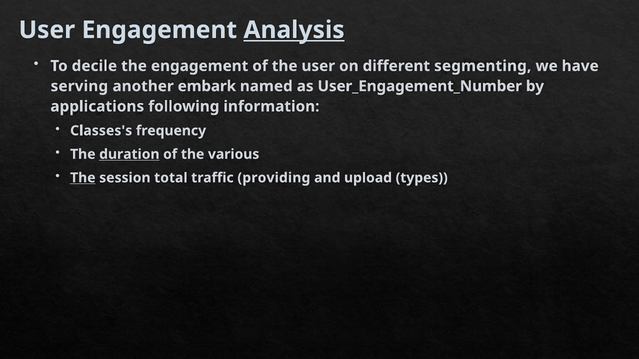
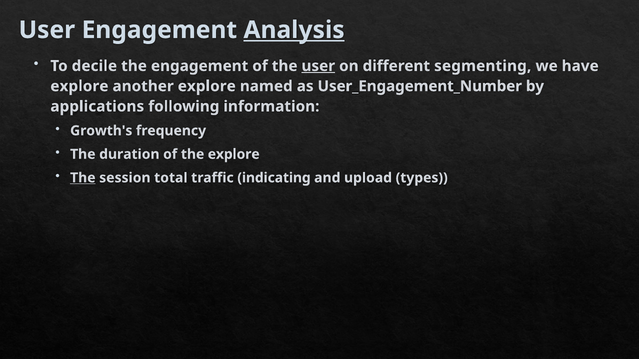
user underline: none -> present (318, 66)
serving: serving -> explore (79, 86)
another embark: embark -> explore (207, 86)
Classes's: Classes's -> Growth's (101, 131)
duration underline: present -> none (129, 154)
the various: various -> explore (234, 154)
providing: providing -> indicating (274, 178)
